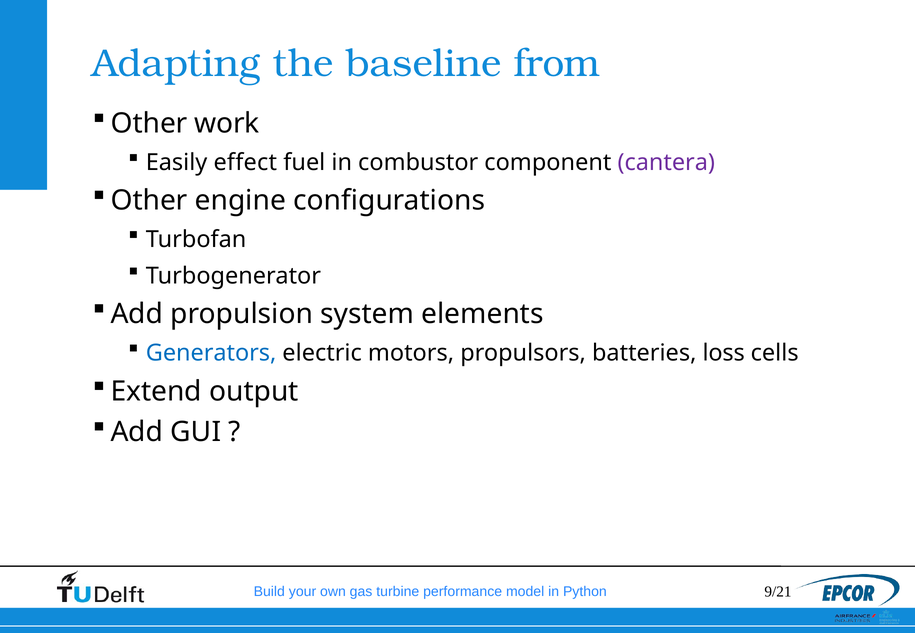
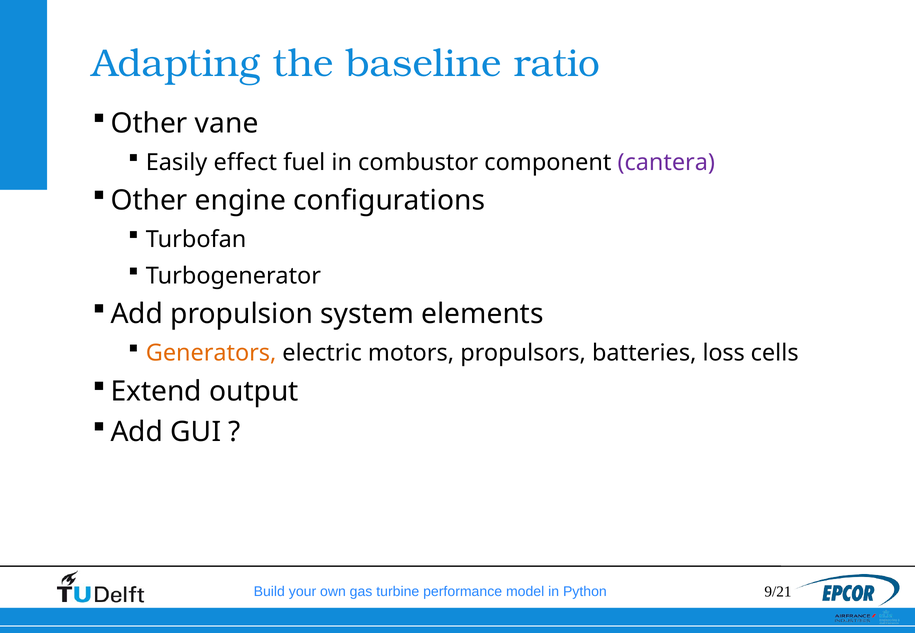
from: from -> ratio (557, 63)
work: work -> vane (227, 124)
Generators colour: blue -> orange (211, 353)
